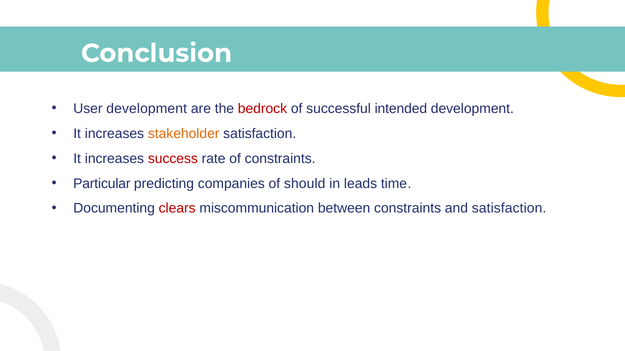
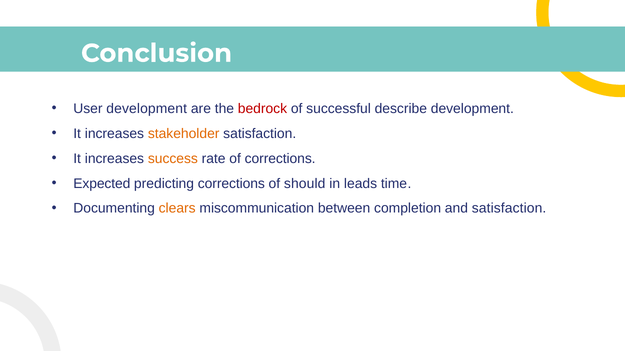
intended: intended -> describe (401, 109)
success colour: red -> orange (173, 159)
of constraints: constraints -> corrections (280, 159)
Particular: Particular -> Expected (102, 184)
predicting companies: companies -> corrections (231, 184)
clears colour: red -> orange (177, 209)
between constraints: constraints -> completion (408, 209)
